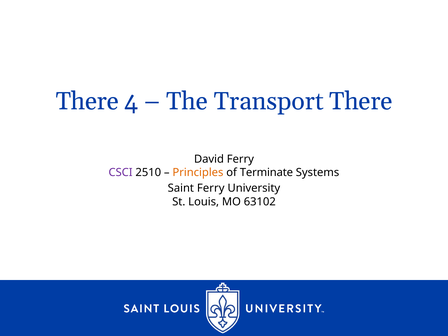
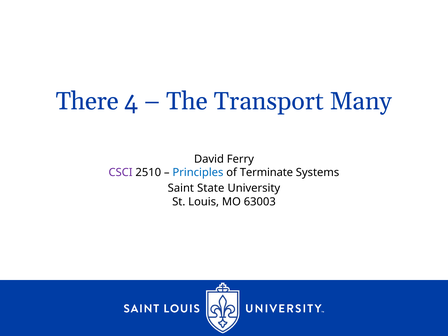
Transport There: There -> Many (361, 101)
Principles colour: orange -> blue (198, 173)
Saint Ferry: Ferry -> State (211, 188)
63102: 63102 -> 63003 (260, 202)
